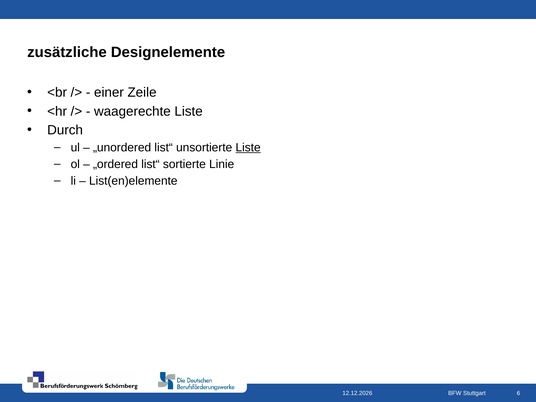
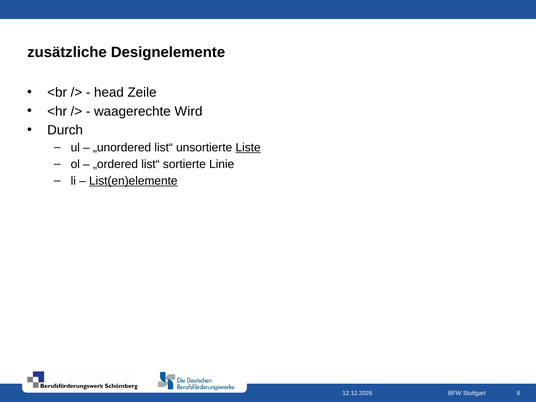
einer: einer -> head (109, 93)
waagerechte Liste: Liste -> Wird (189, 111)
List(en)elemente underline: none -> present (133, 181)
